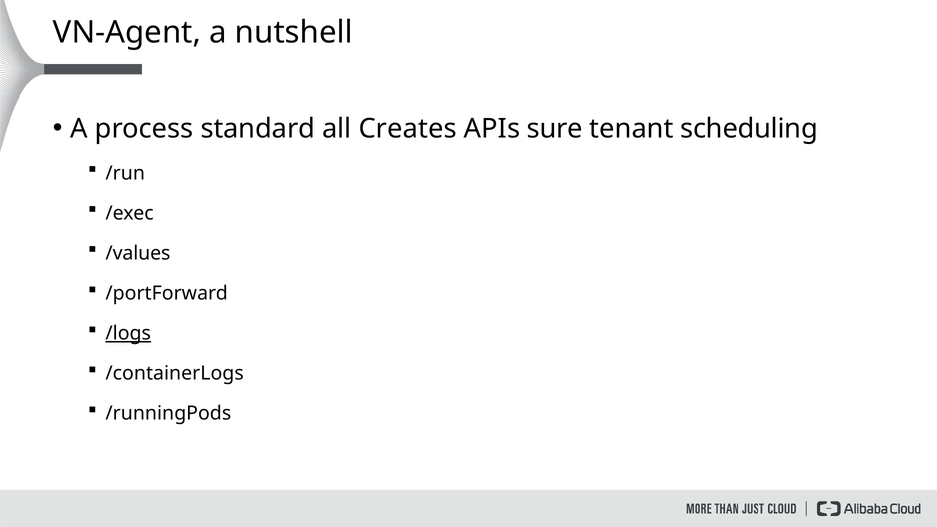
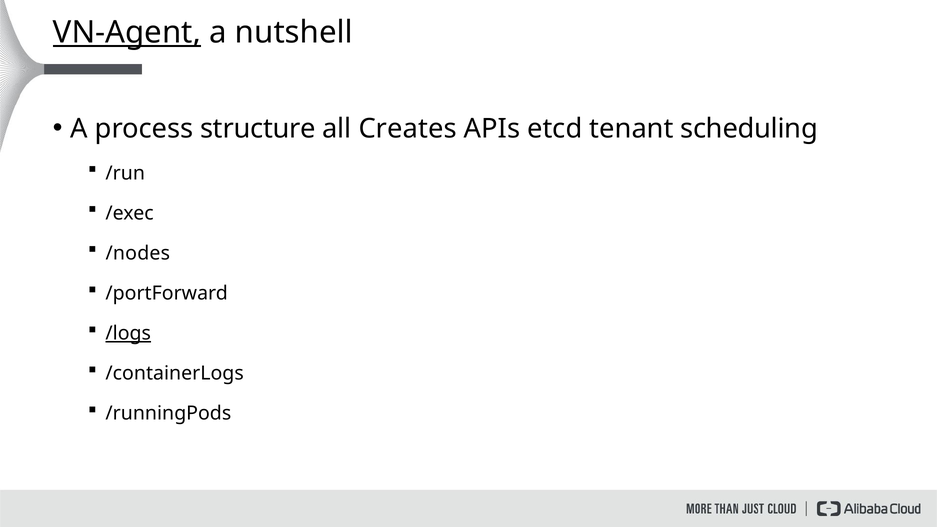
VN-Agent underline: none -> present (127, 33)
standard: standard -> structure (258, 129)
sure: sure -> etcd (555, 129)
/values: /values -> /nodes (138, 253)
